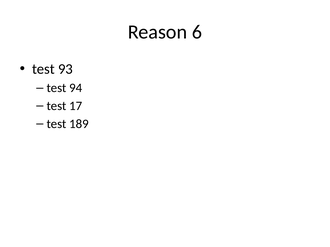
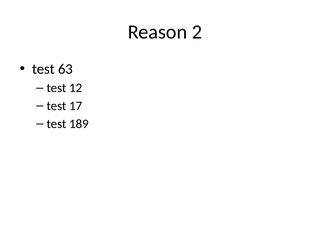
6: 6 -> 2 (197, 32)
93: 93 -> 63 (65, 69)
94: 94 -> 12 (76, 88)
